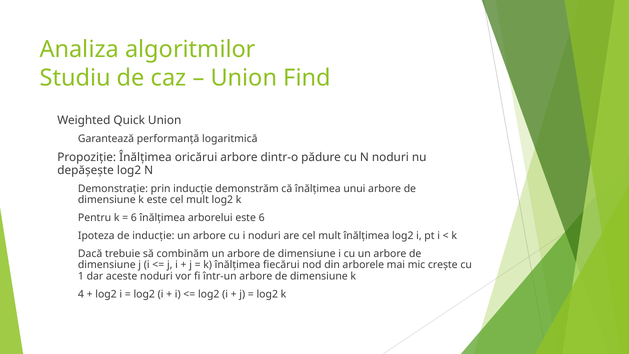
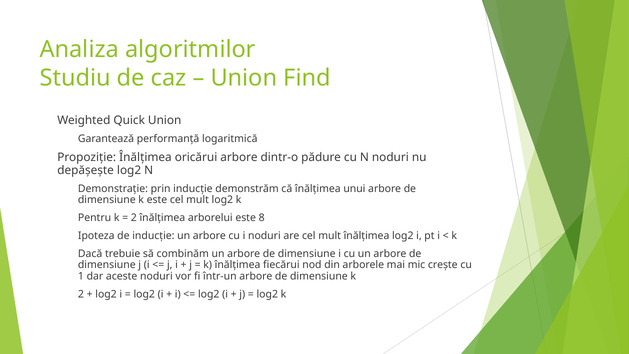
6: 6 -> 2 (134, 218)
este 6: 6 -> 8 (262, 218)
4: 4 -> 2 (81, 294)
